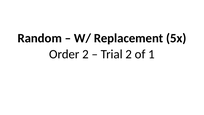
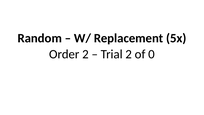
1: 1 -> 0 (152, 54)
